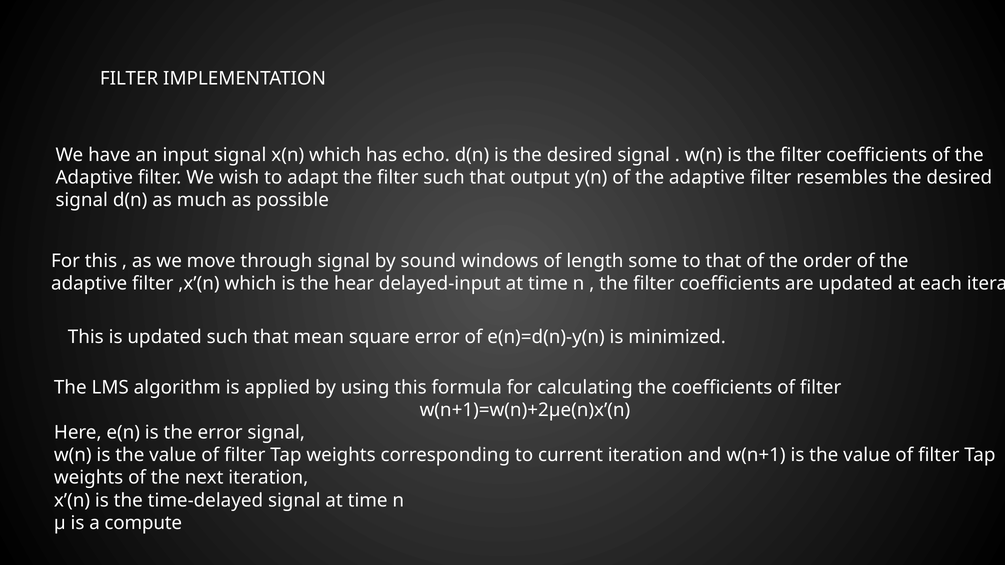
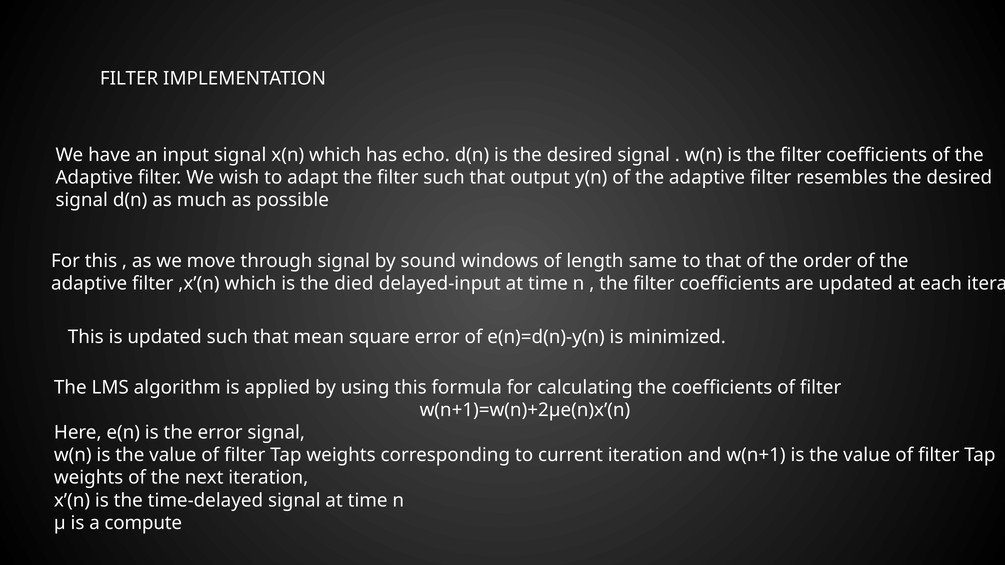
some: some -> same (653, 261)
hear: hear -> died (354, 284)
